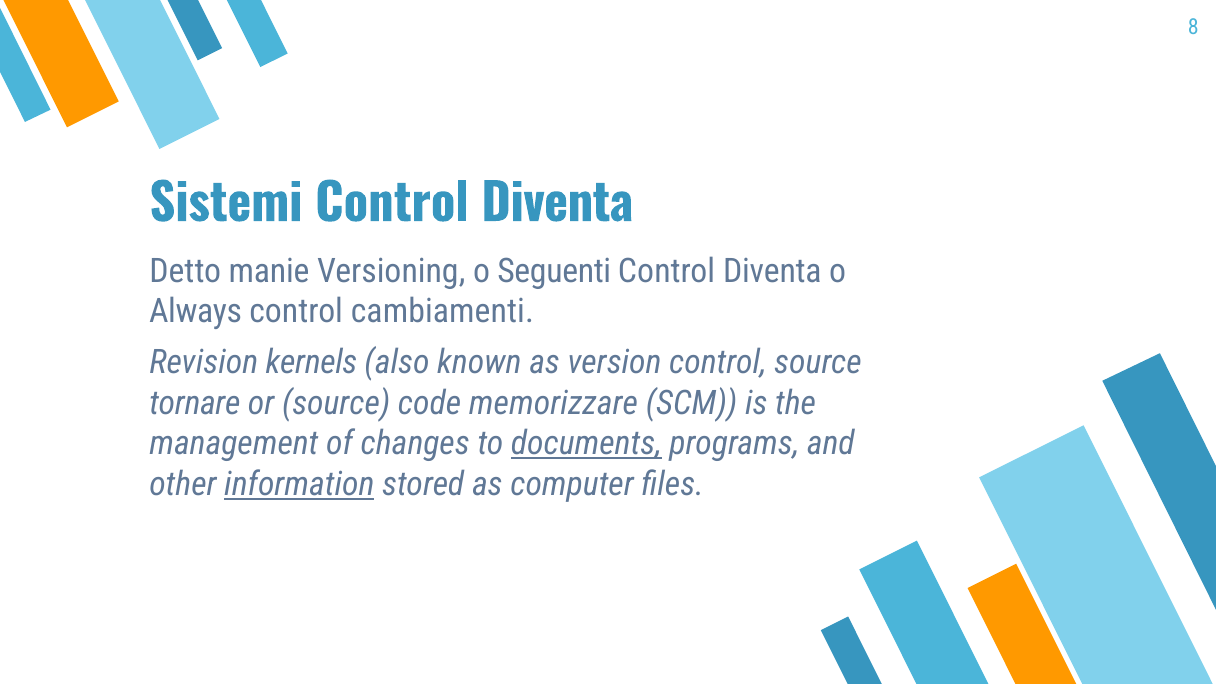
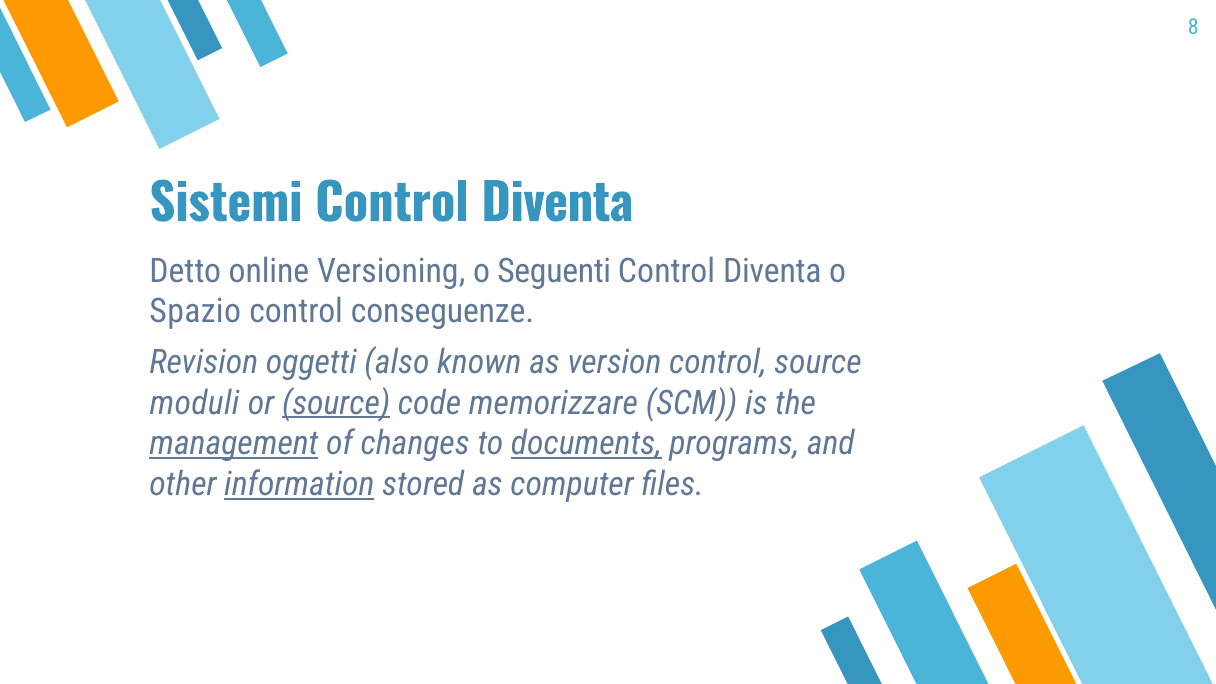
manie: manie -> online (269, 271)
Always: Always -> Spazio (195, 312)
cambiamenti: cambiamenti -> conseguenze (442, 312)
kernels: kernels -> oggetti (311, 362)
tornare: tornare -> moduli (195, 403)
source underline: none -> present (336, 403)
management underline: none -> present (234, 443)
